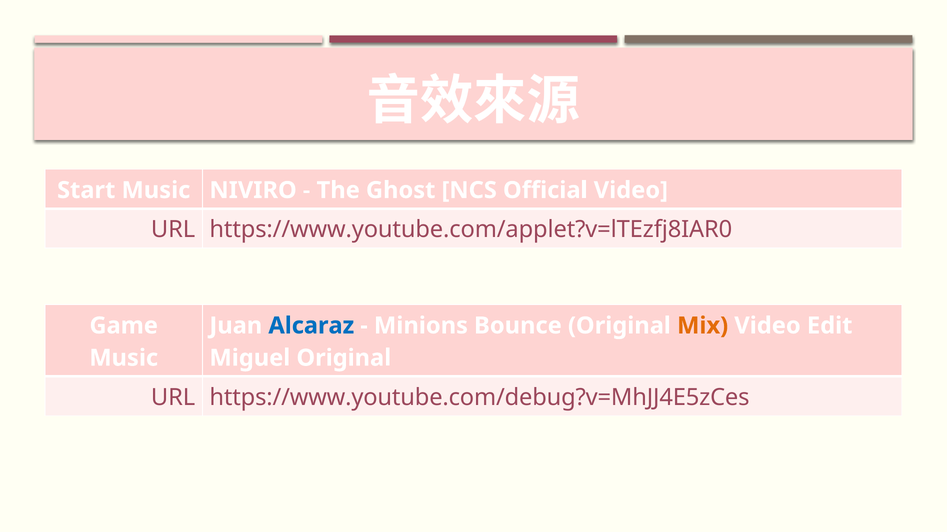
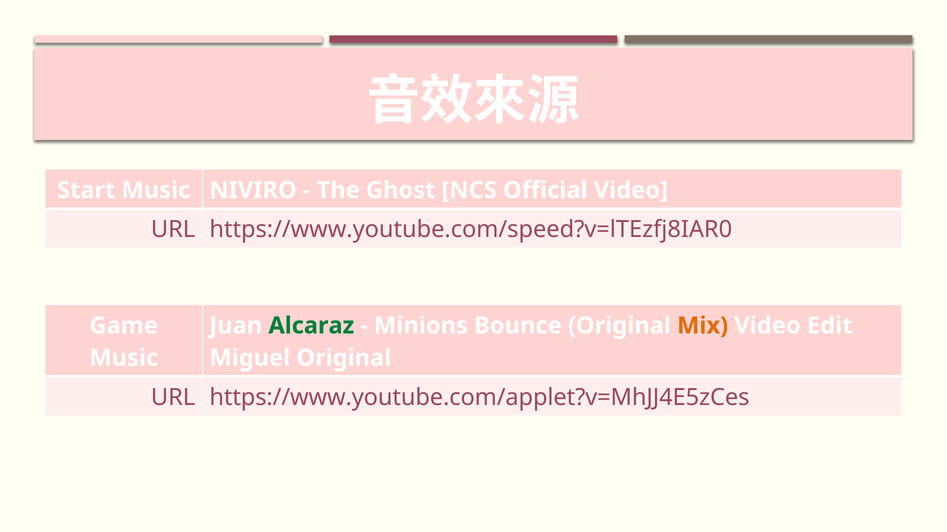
https://www.youtube.com/applet?v=lTEzfj8IAR0: https://www.youtube.com/applet?v=lTEzfj8IAR0 -> https://www.youtube.com/speed?v=lTEzfj8IAR0 (471, 230)
Alcaraz colour: blue -> green (311, 326)
https://www.youtube.com/debug?v=MhJJ4E5zCes: https://www.youtube.com/debug?v=MhJJ4E5zCes -> https://www.youtube.com/applet?v=MhJJ4E5zCes (479, 398)
